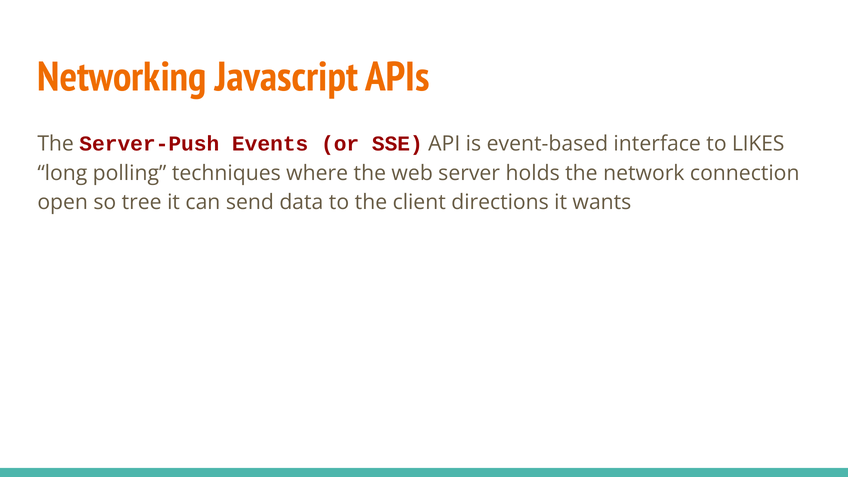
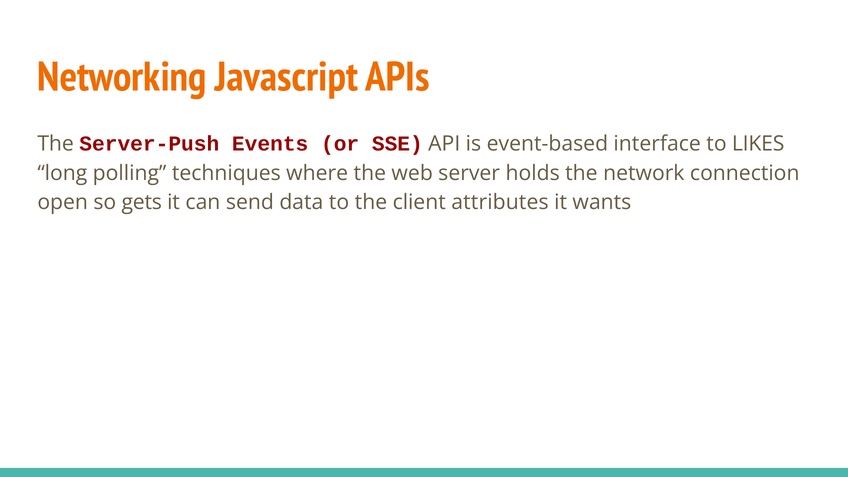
tree: tree -> gets (142, 202)
directions: directions -> attributes (500, 202)
